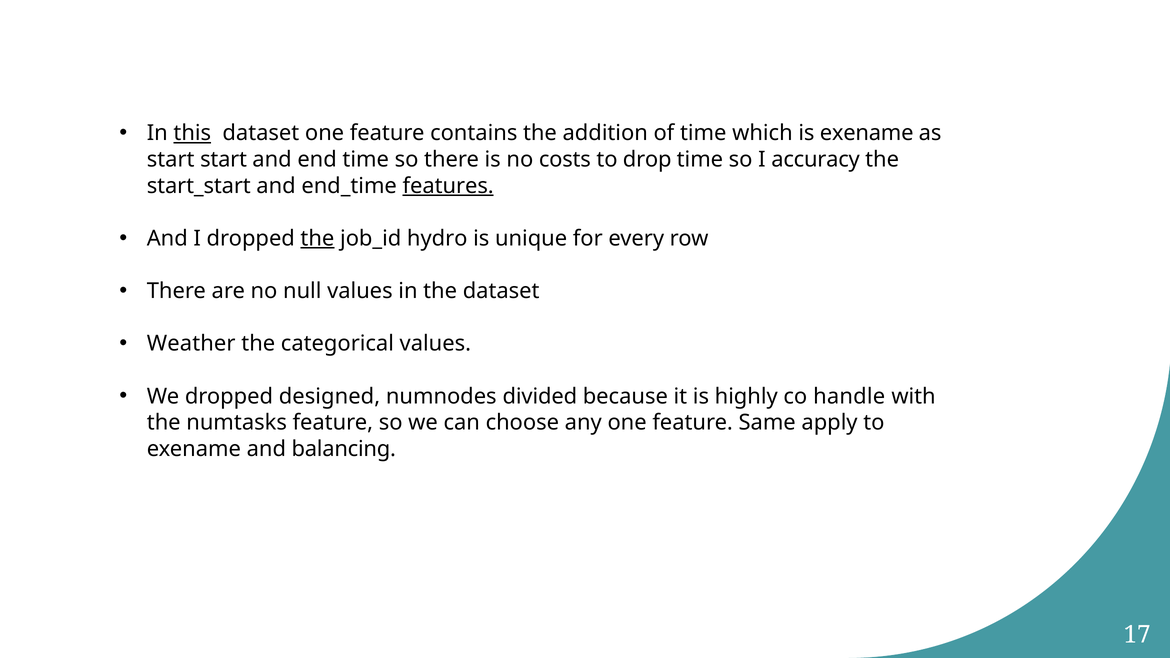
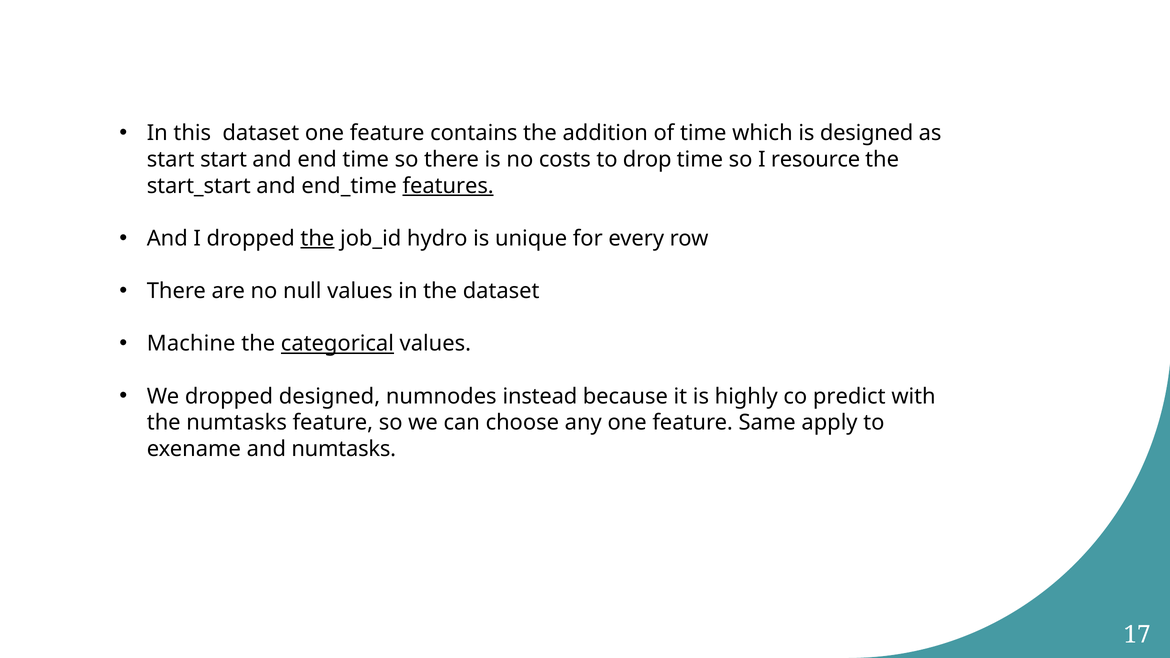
this underline: present -> none (192, 133)
is exename: exename -> designed (867, 133)
accuracy: accuracy -> resource (816, 160)
Weather: Weather -> Machine (191, 344)
categorical underline: none -> present (337, 344)
divided: divided -> instead (540, 396)
handle: handle -> predict (849, 396)
and balancing: balancing -> numtasks (344, 449)
